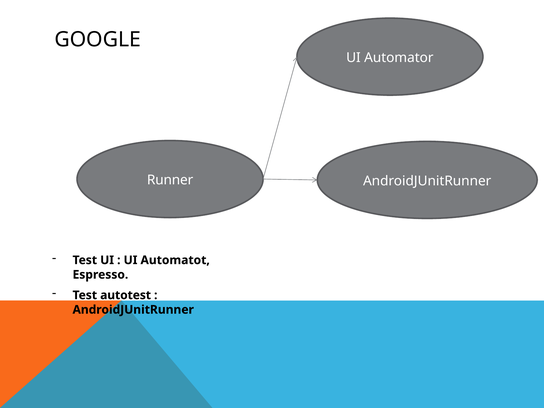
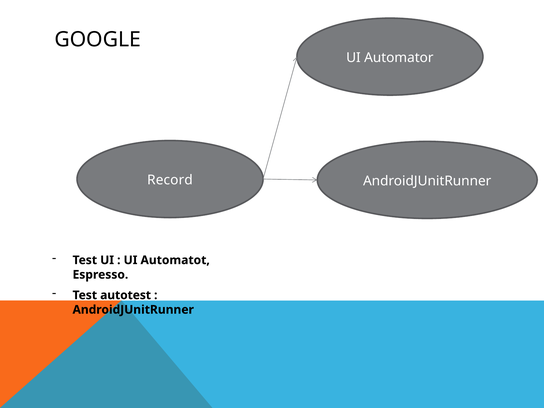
Runner: Runner -> Record (170, 180)
